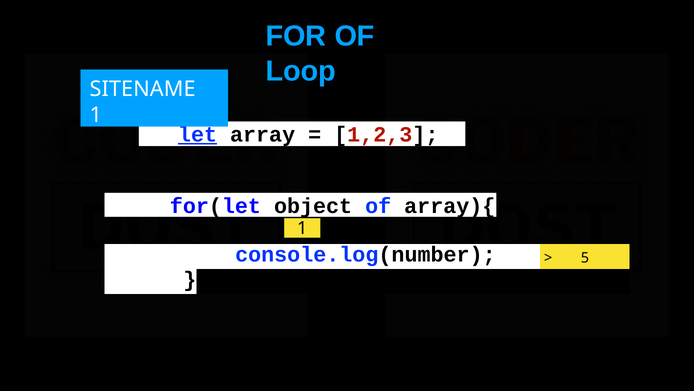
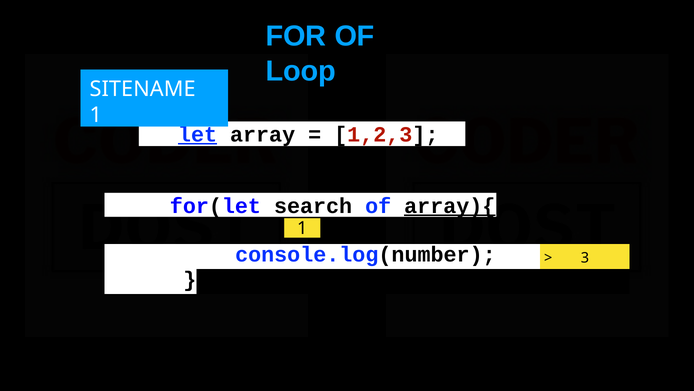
object: object -> search (313, 206)
array){ underline: none -> present (450, 206)
5: 5 -> 3 (585, 257)
